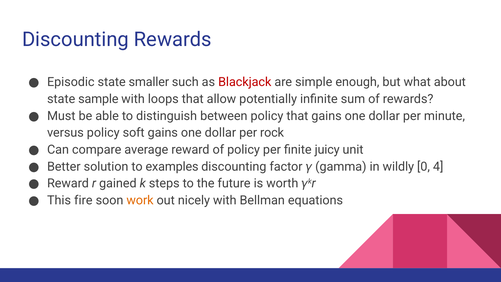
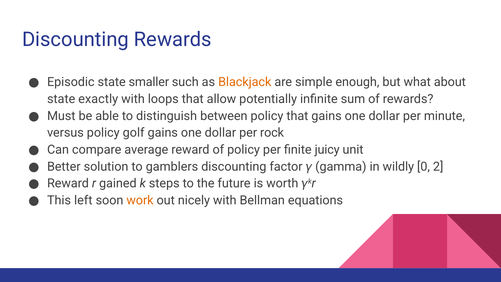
Blackjack colour: red -> orange (245, 82)
sample: sample -> exactly (98, 99)
soft: soft -> golf (134, 133)
examples: examples -> gamblers (172, 166)
4: 4 -> 2 (438, 166)
fire: fire -> left (83, 200)
